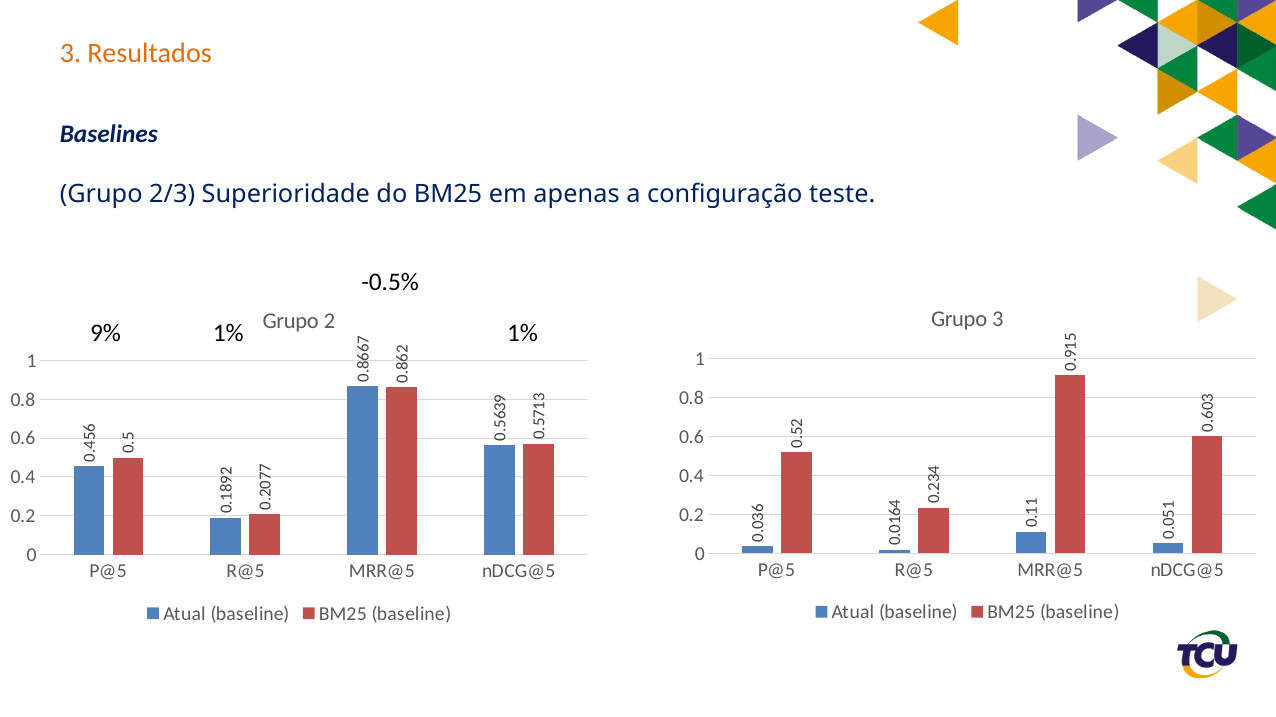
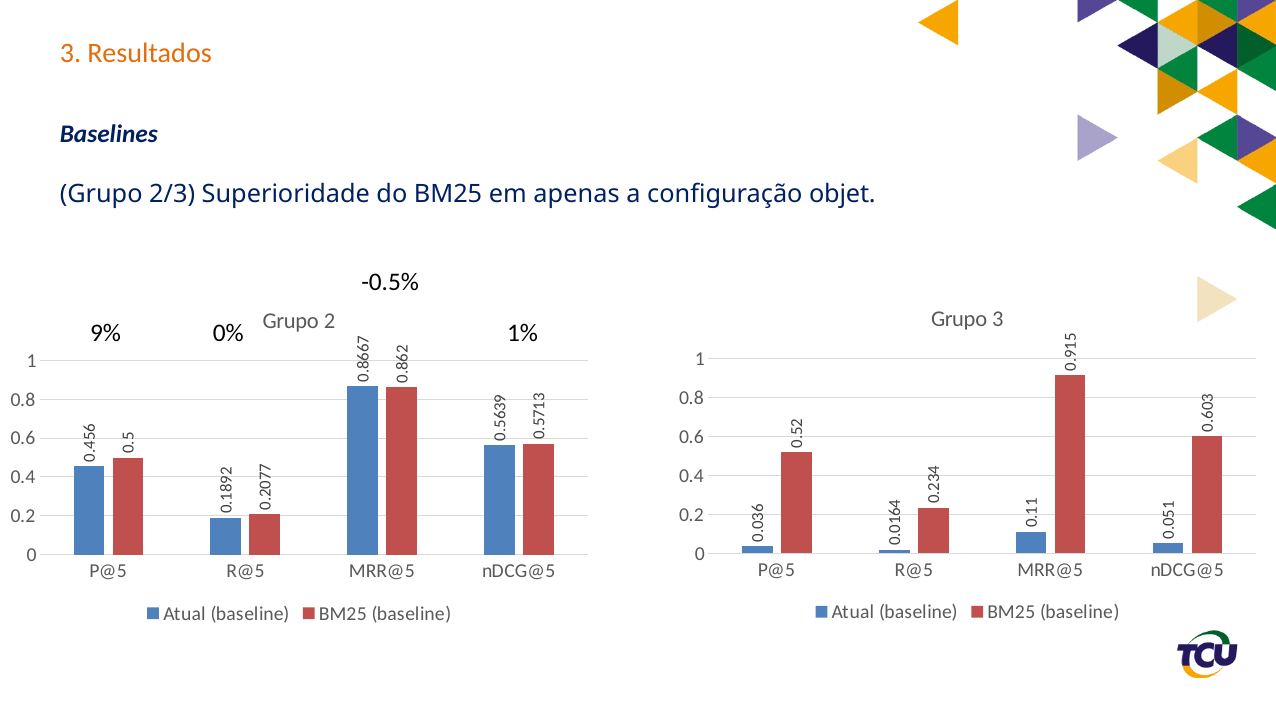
teste: teste -> objet (842, 194)
9% 1%: 1% -> 0% (228, 333)
